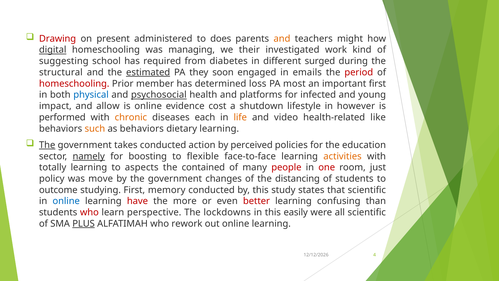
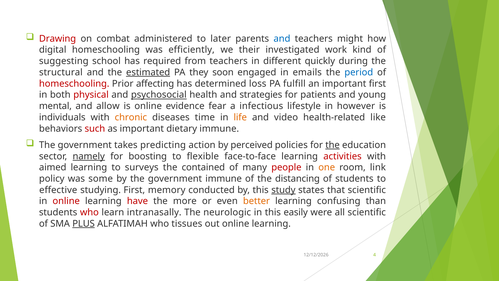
present: present -> combat (113, 39)
does: does -> later (221, 39)
and colour: orange -> blue (282, 39)
digital underline: present -> none (53, 50)
managing: managing -> efficiently (192, 50)
from diabetes: diabetes -> teachers (229, 61)
surged: surged -> quickly (320, 61)
period colour: red -> blue (359, 72)
member: member -> affecting (155, 84)
most: most -> fulfill (294, 84)
physical colour: blue -> red (91, 95)
platforms: platforms -> strategies (261, 95)
infected: infected -> patients (318, 95)
impact: impact -> mental (55, 106)
cost: cost -> fear (217, 106)
shutdown: shutdown -> infectious (261, 106)
performed: performed -> individuals (62, 117)
each: each -> time (205, 117)
such colour: orange -> red (95, 128)
as behaviors: behaviors -> important (142, 128)
dietary learning: learning -> immune (219, 128)
The underline: present -> none (47, 145)
takes conducted: conducted -> predicting (163, 145)
the underline: none -> present (333, 145)
activities colour: orange -> red (343, 156)
totally: totally -> aimed (53, 167)
aspects: aspects -> surveys (142, 167)
one colour: red -> orange (327, 167)
just: just -> link (378, 167)
move: move -> some (101, 179)
government changes: changes -> immune (224, 179)
outcome: outcome -> effective (58, 190)
study underline: none -> present (283, 190)
online colour: blue -> red (66, 201)
better colour: red -> orange (256, 201)
perspective: perspective -> intranasally (154, 212)
lockdowns: lockdowns -> neurologic (227, 212)
rework: rework -> tissues (187, 223)
